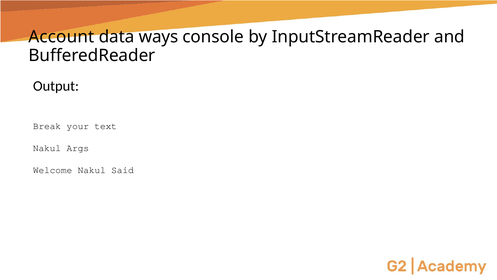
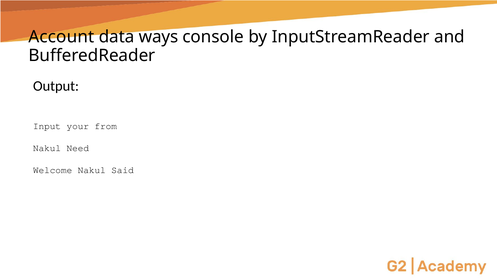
Break: Break -> Input (47, 126)
text: text -> from (106, 126)
Args: Args -> Need (78, 148)
